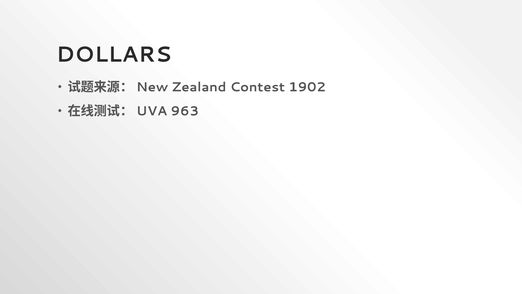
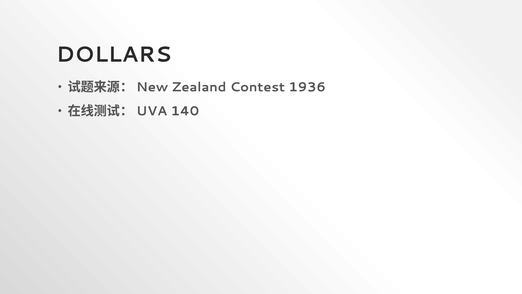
1902: 1902 -> 1936 (307, 87)
963: 963 -> 140 (185, 111)
